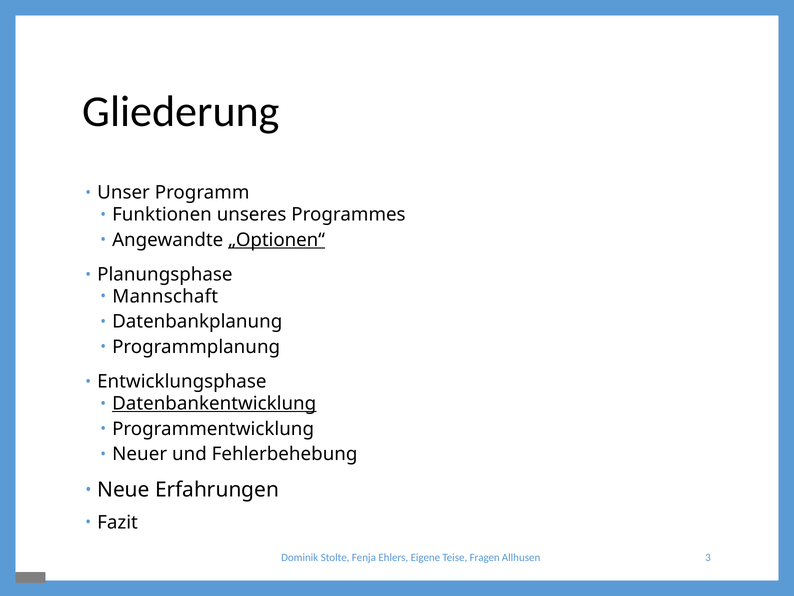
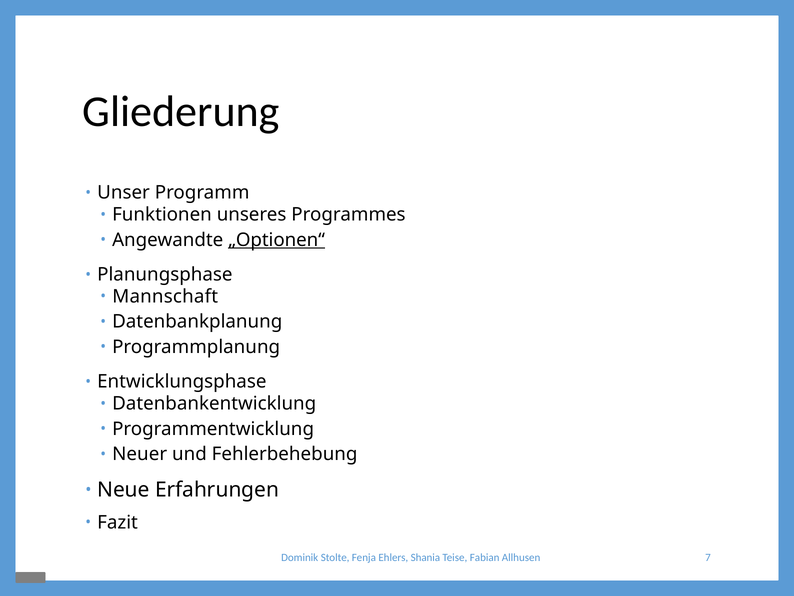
Datenbankentwicklung underline: present -> none (214, 403)
Eigene: Eigene -> Shania (425, 557)
Fragen: Fragen -> Fabian (485, 557)
3: 3 -> 7 (708, 557)
